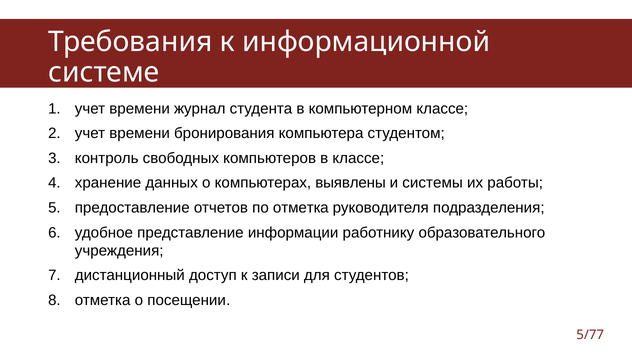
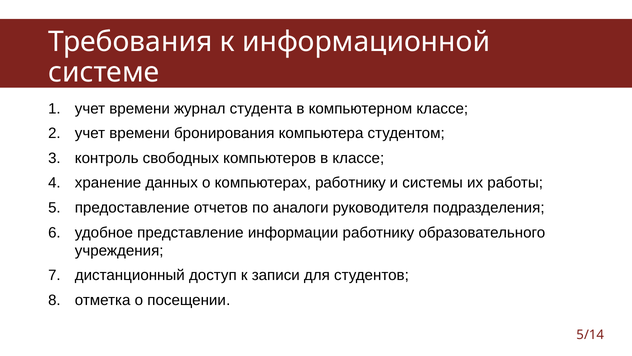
компьютерах выявлены: выявлены -> работнику (351, 183)
по отметка: отметка -> аналоги (301, 207)
/77: /77 -> /14 (594, 335)
